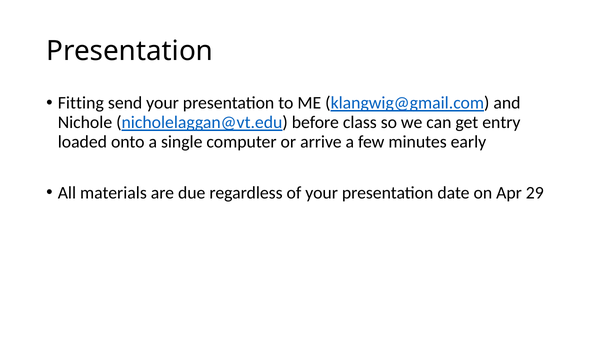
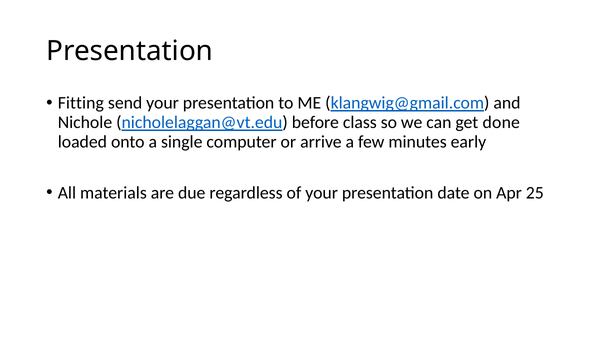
entry: entry -> done (501, 123)
29: 29 -> 25 (535, 193)
